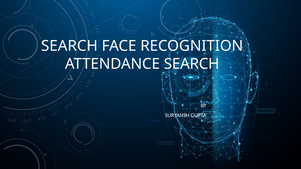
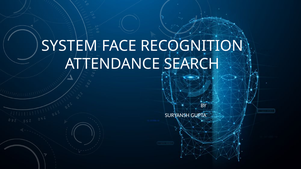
SEARCH: SEARCH -> SYSTEM (69, 46)
